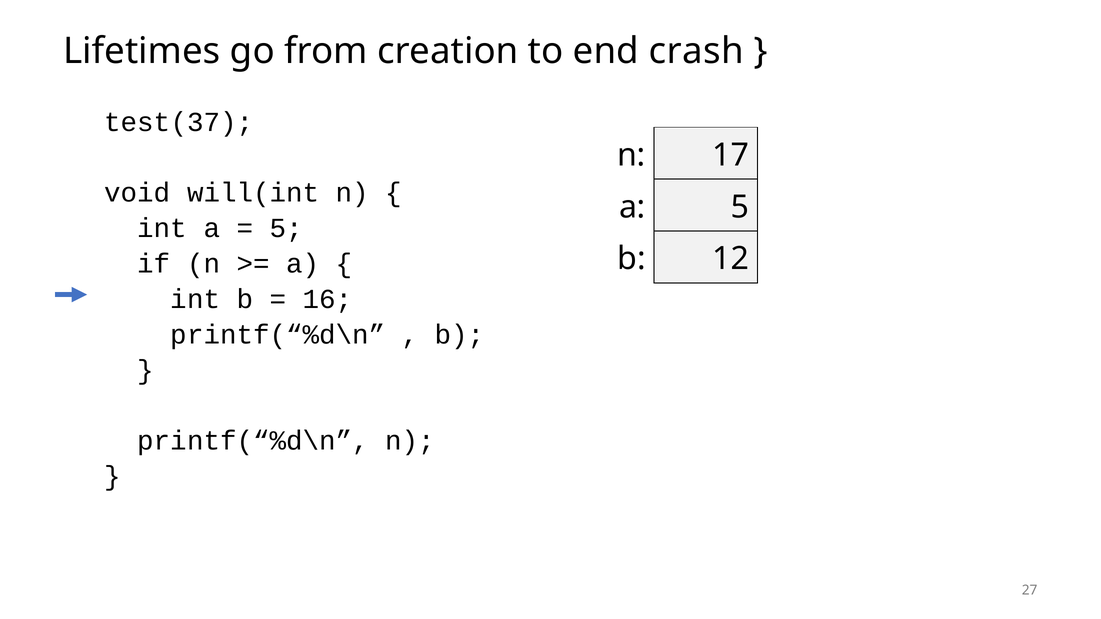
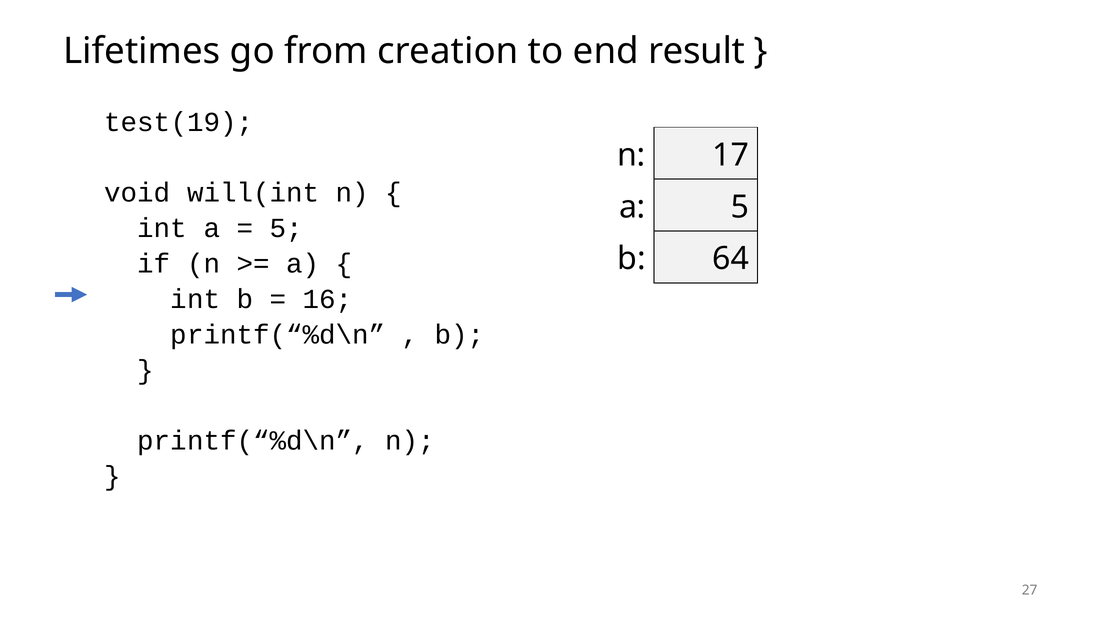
crash: crash -> result (697, 51)
test(37: test(37 -> test(19 (179, 122)
12: 12 -> 64 (731, 259)
